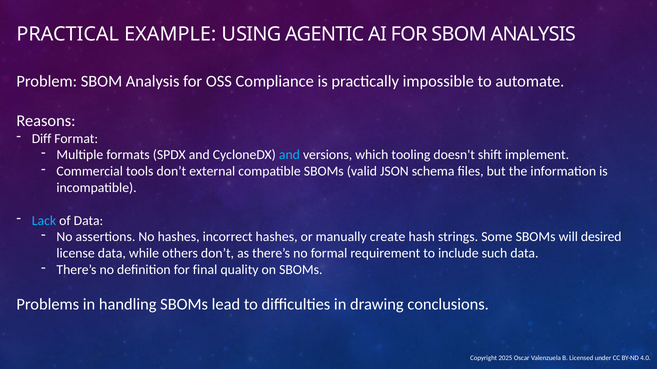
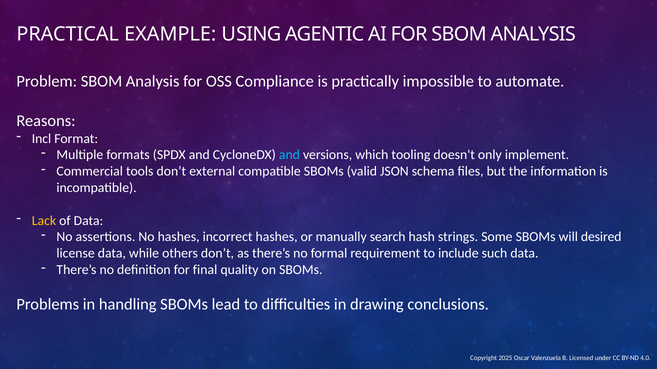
Diff: Diff -> Incl (42, 139)
shift: shift -> only (490, 155)
Lack colour: light blue -> yellow (44, 221)
create: create -> search (388, 237)
